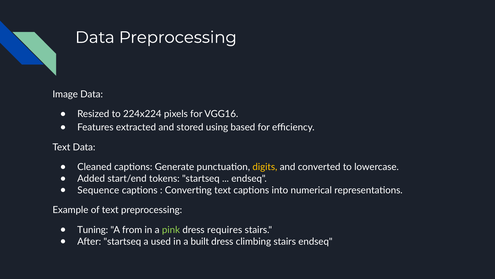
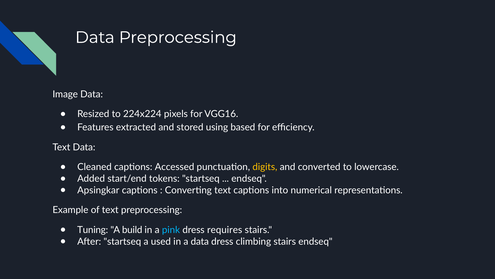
Generate: Generate -> Accessed (174, 167)
Sequence: Sequence -> Apsingkar (98, 190)
from: from -> build (132, 229)
pink colour: light green -> light blue (171, 229)
a built: built -> data (200, 241)
